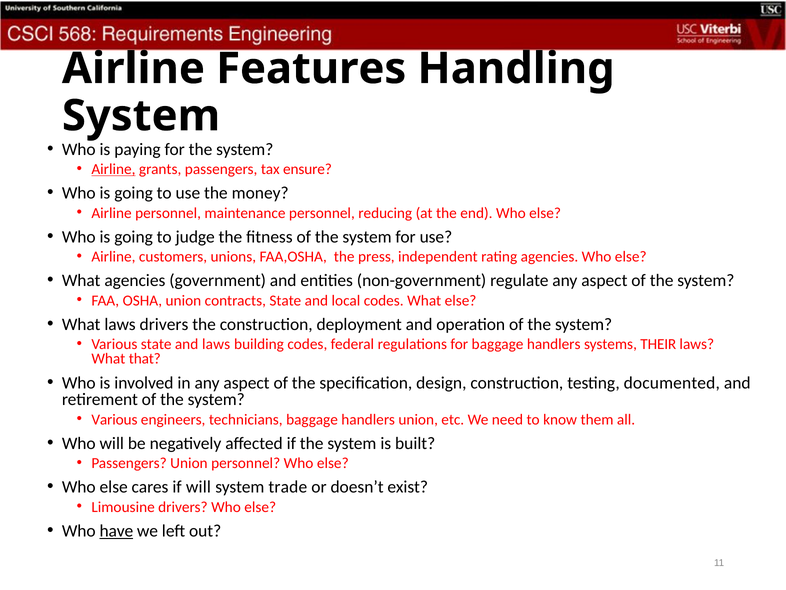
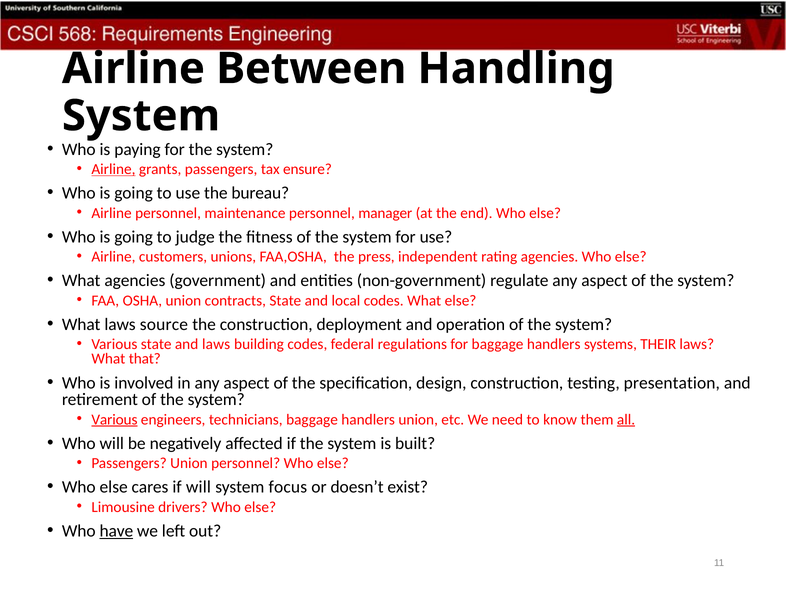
Features: Features -> Between (311, 69)
money: money -> bureau (260, 193)
reducing: reducing -> manager (385, 213)
laws drivers: drivers -> source (164, 324)
documented: documented -> presentation (672, 382)
Various underline: none -> present (114, 419)
all underline: none -> present (626, 419)
trade: trade -> focus (288, 487)
